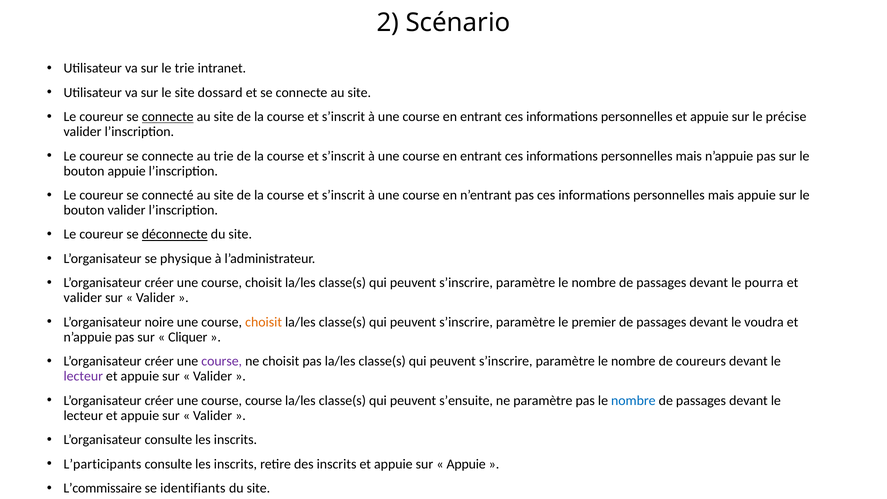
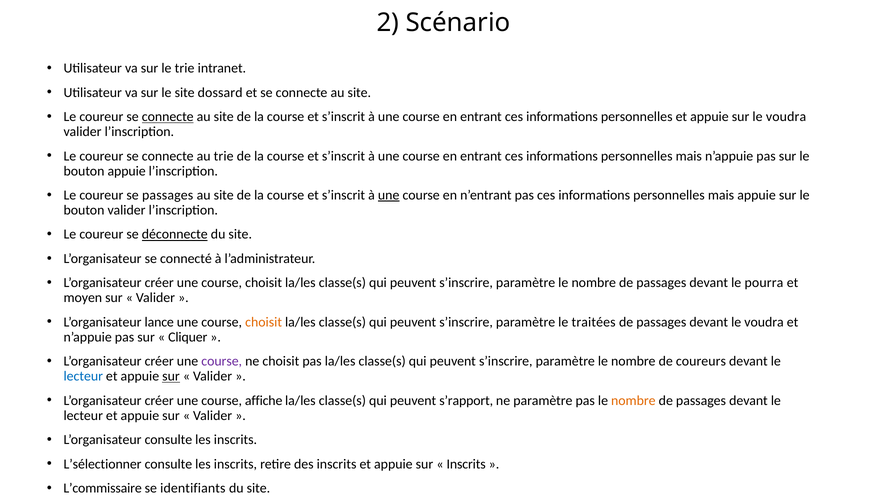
sur le précise: précise -> voudra (786, 117)
se connecté: connecté -> passages (168, 195)
une underline: none -> present (389, 195)
physique: physique -> connecté (186, 259)
valider: valider -> moyen (83, 298)
noire: noire -> lance (159, 322)
premier: premier -> traitées (594, 322)
lecteur colour: purple -> blue (83, 376)
sur underline: none -> present (171, 376)
course course: course -> affiche (264, 400)
s’ensuite: s’ensuite -> s’rapport (466, 400)
nombre colour: blue -> orange (633, 400)
L’participants: L’participants -> L’sélectionner (103, 464)
Appuie: Appuie -> Inscrits (466, 464)
